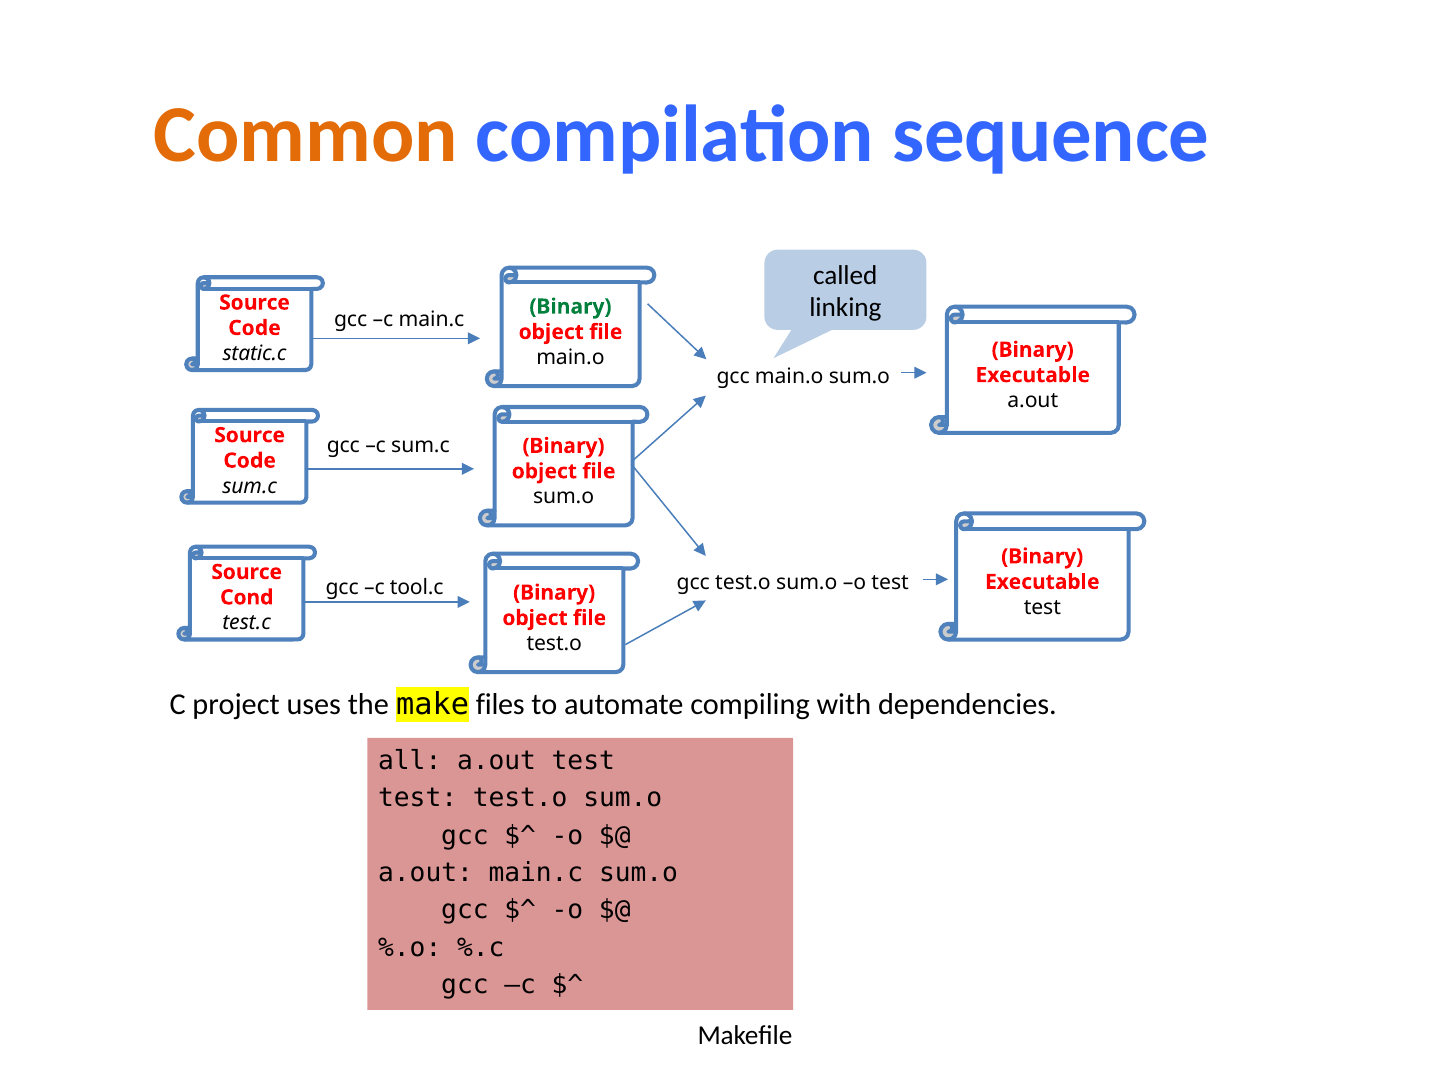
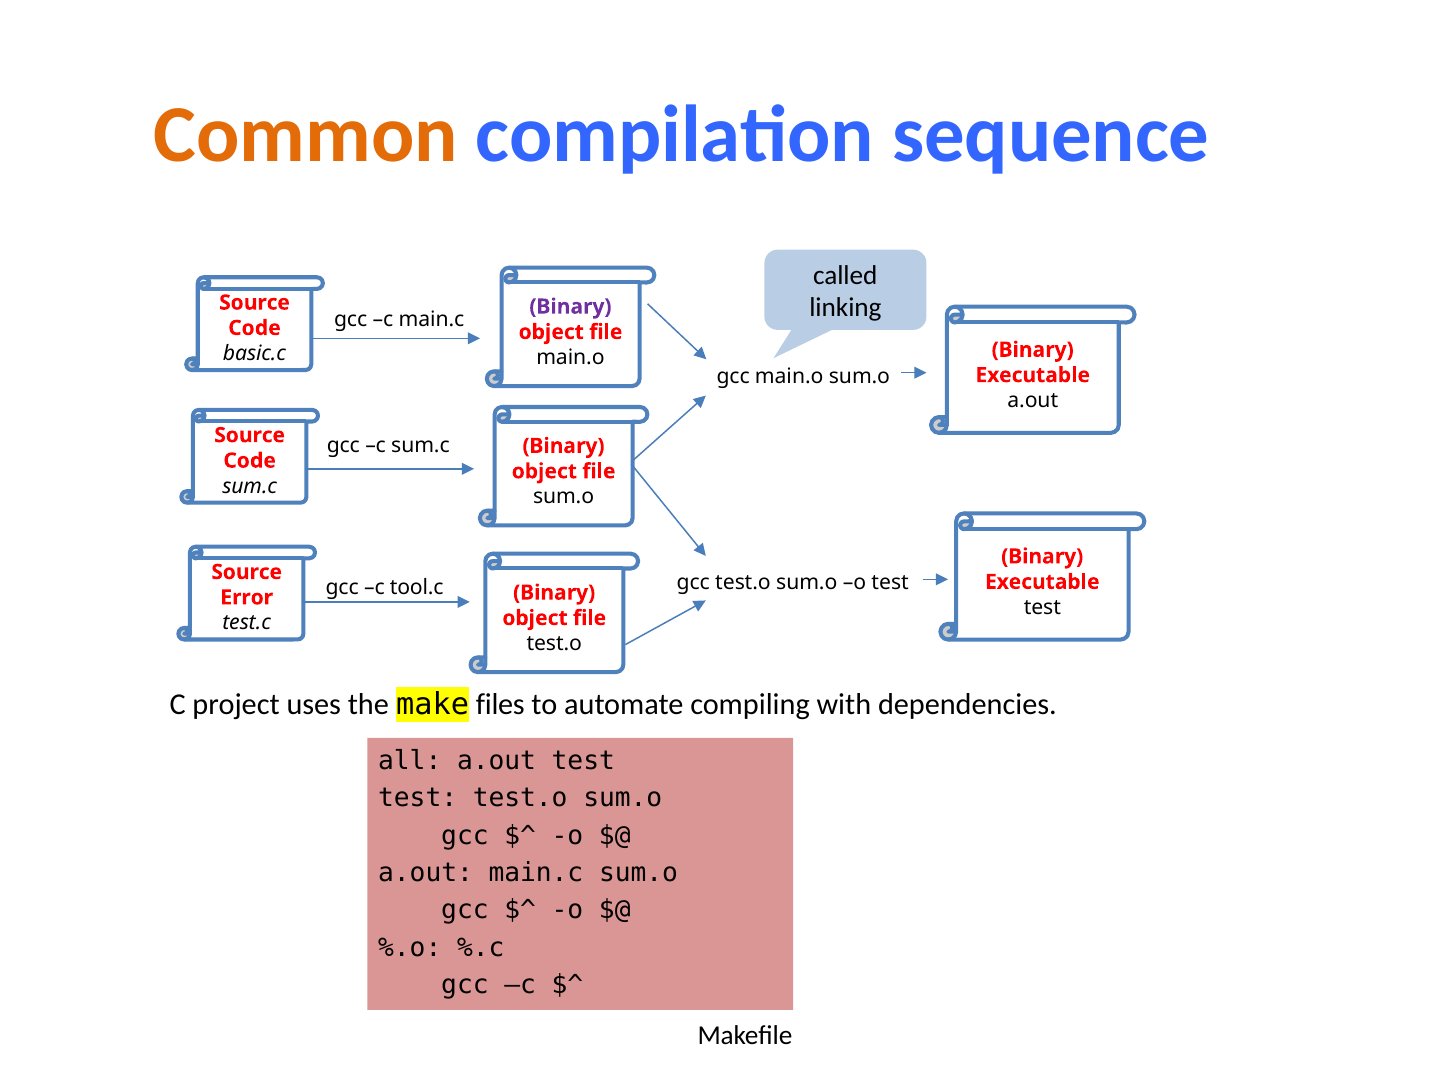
Binary colour: green -> purple (570, 307)
static.c: static.c -> basic.c (254, 354)
Cond: Cond -> Error (247, 598)
